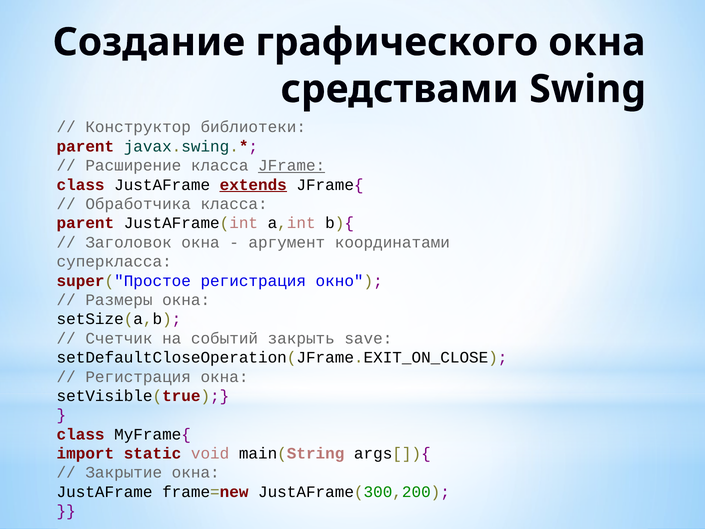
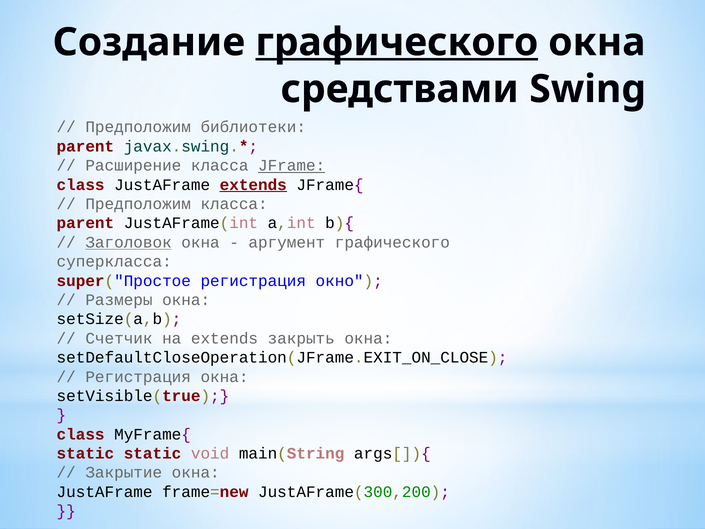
графического underline: none -> present (397, 42)
Конструктор: Конструктор -> Предположим (138, 127)
Обработчика: Обработчика -> Предположим (138, 204)
Заголовок underline: none -> present (129, 242)
аргумент координатами: координатами -> графического (392, 242)
на событий: событий -> extends (224, 338)
закрыть save: save -> окна (368, 338)
import: import -> static (85, 453)
